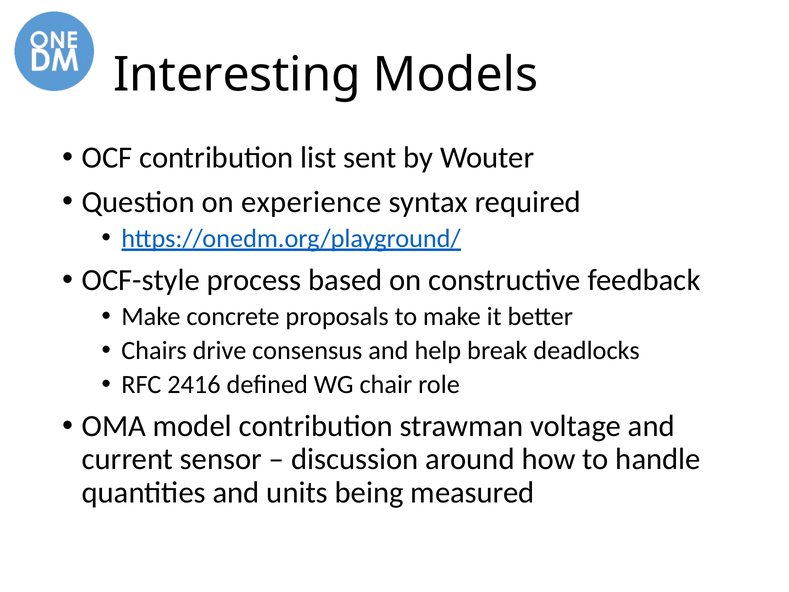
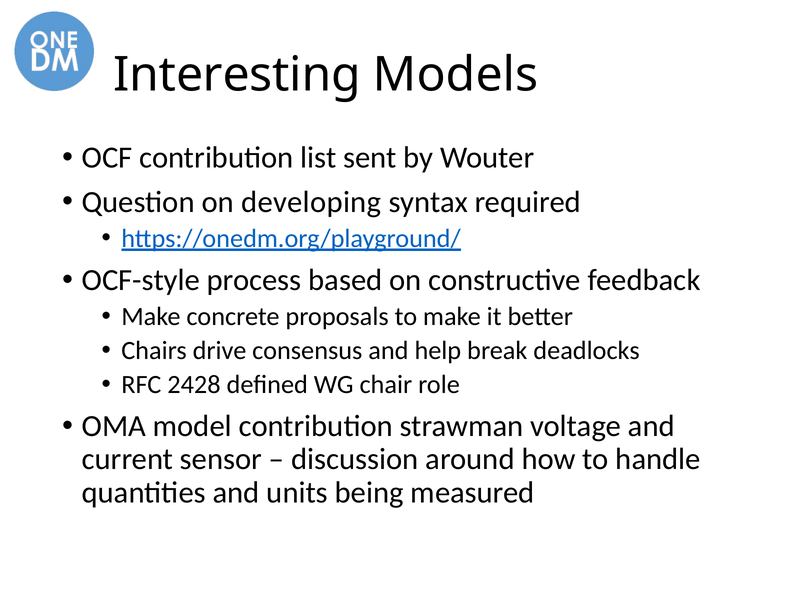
experience: experience -> developing (311, 202)
2416: 2416 -> 2428 (194, 384)
